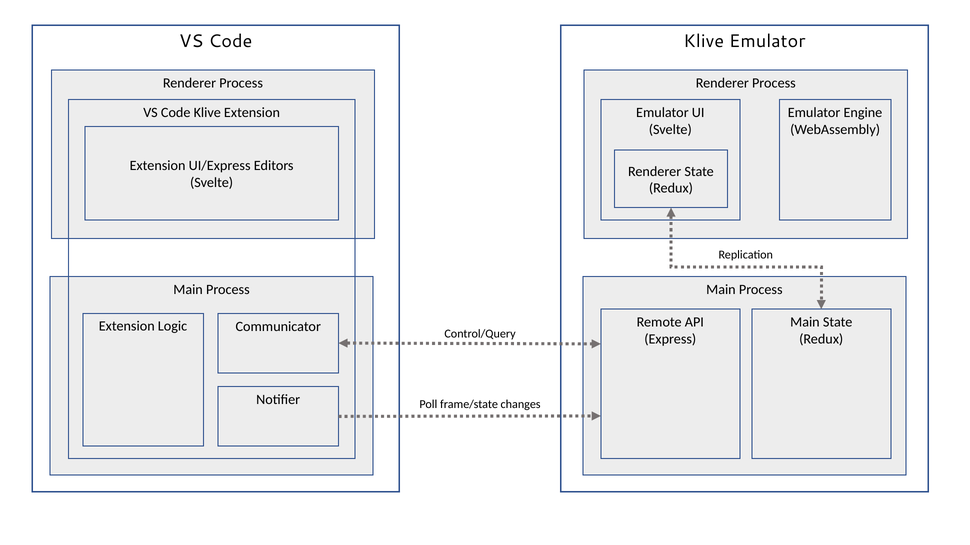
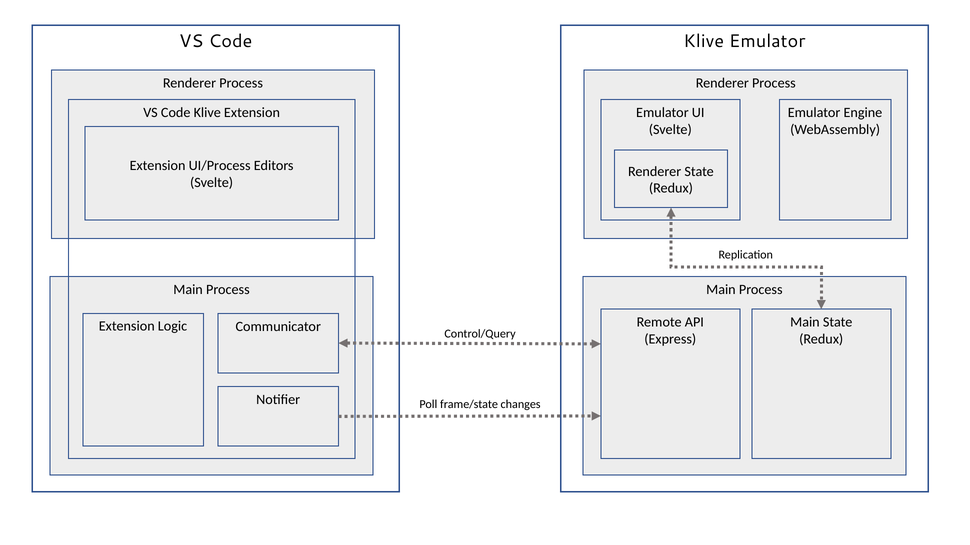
UI/Express: UI/Express -> UI/Process (220, 166)
